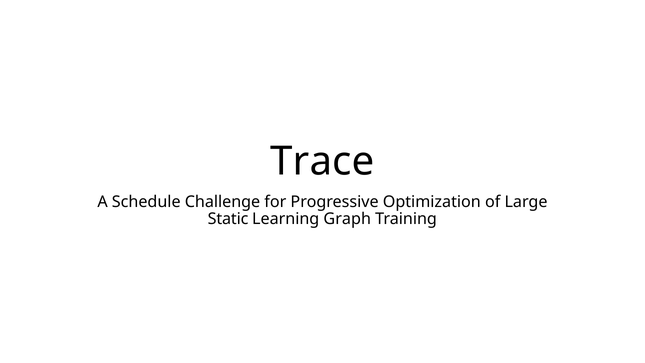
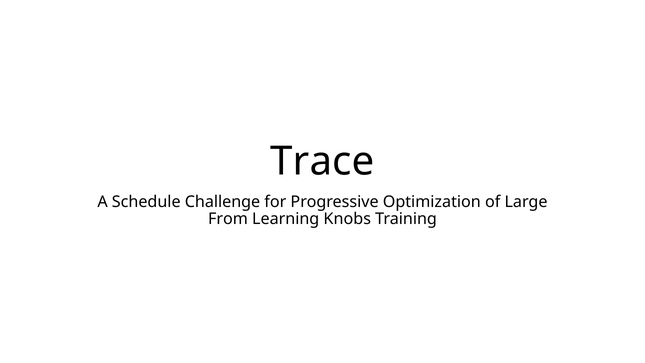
Static: Static -> From (228, 219)
Graph: Graph -> Knobs (347, 219)
